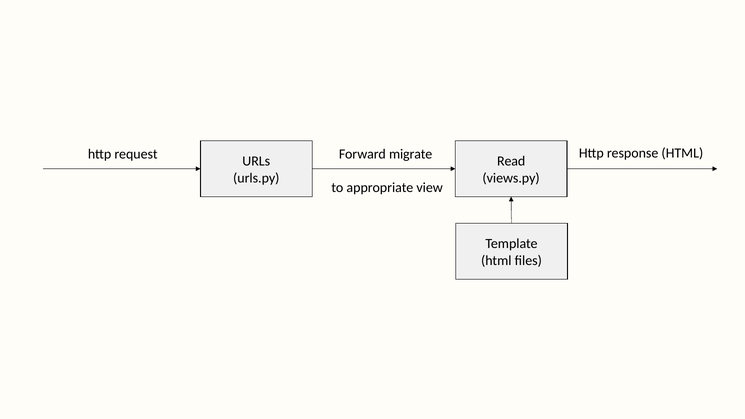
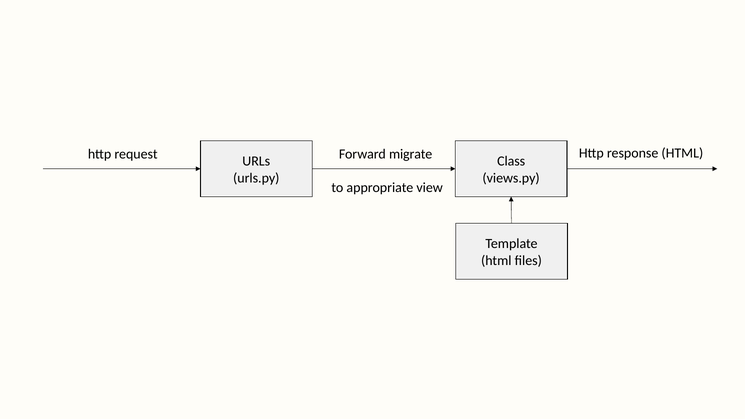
Read: Read -> Class (511, 161)
